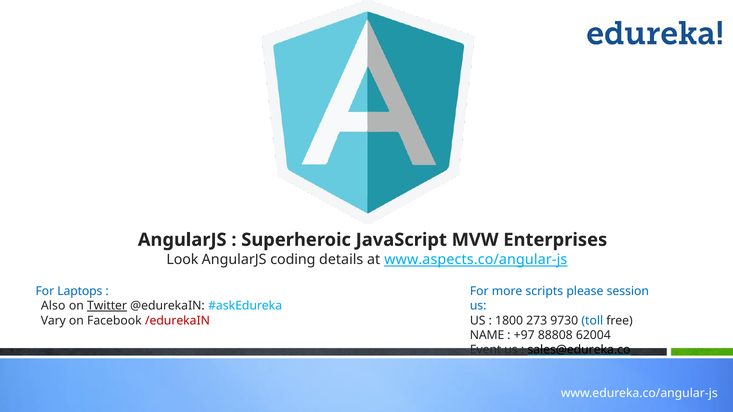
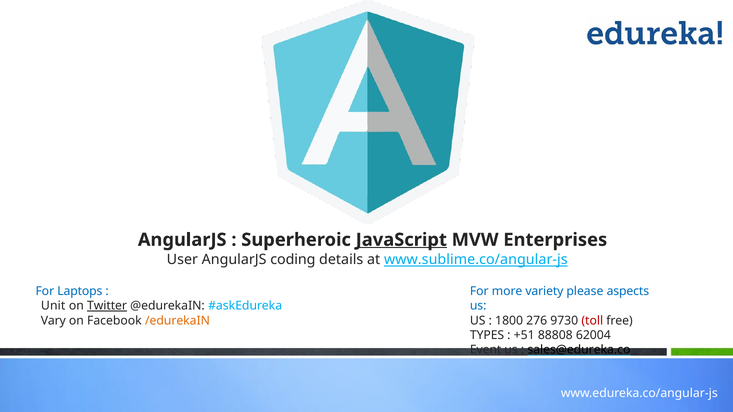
JavaScript underline: none -> present (401, 240)
Look: Look -> User (182, 260)
www.aspects.co/angular-js: www.aspects.co/angular-js -> www.sublime.co/angular-js (476, 260)
scripts: scripts -> variety (544, 291)
session: session -> aspects (628, 291)
Also: Also -> Unit (53, 306)
/edurekaIN colour: red -> orange (177, 321)
273: 273 -> 276 (537, 321)
toll colour: blue -> red (592, 321)
NAME: NAME -> TYPES (487, 335)
+97: +97 -> +51 (524, 335)
